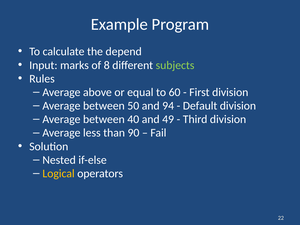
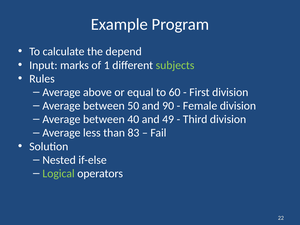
8: 8 -> 1 (107, 65)
94: 94 -> 90 (168, 106)
Default: Default -> Female (200, 106)
90: 90 -> 83 (133, 133)
Logical colour: yellow -> light green (59, 174)
